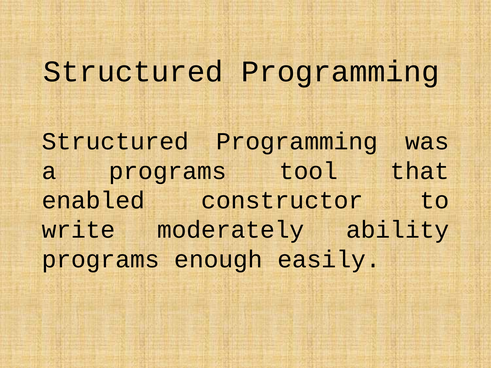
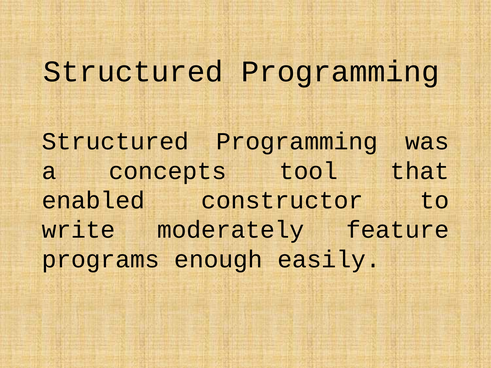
a programs: programs -> concepts (168, 171)
ability: ability -> feature (398, 230)
